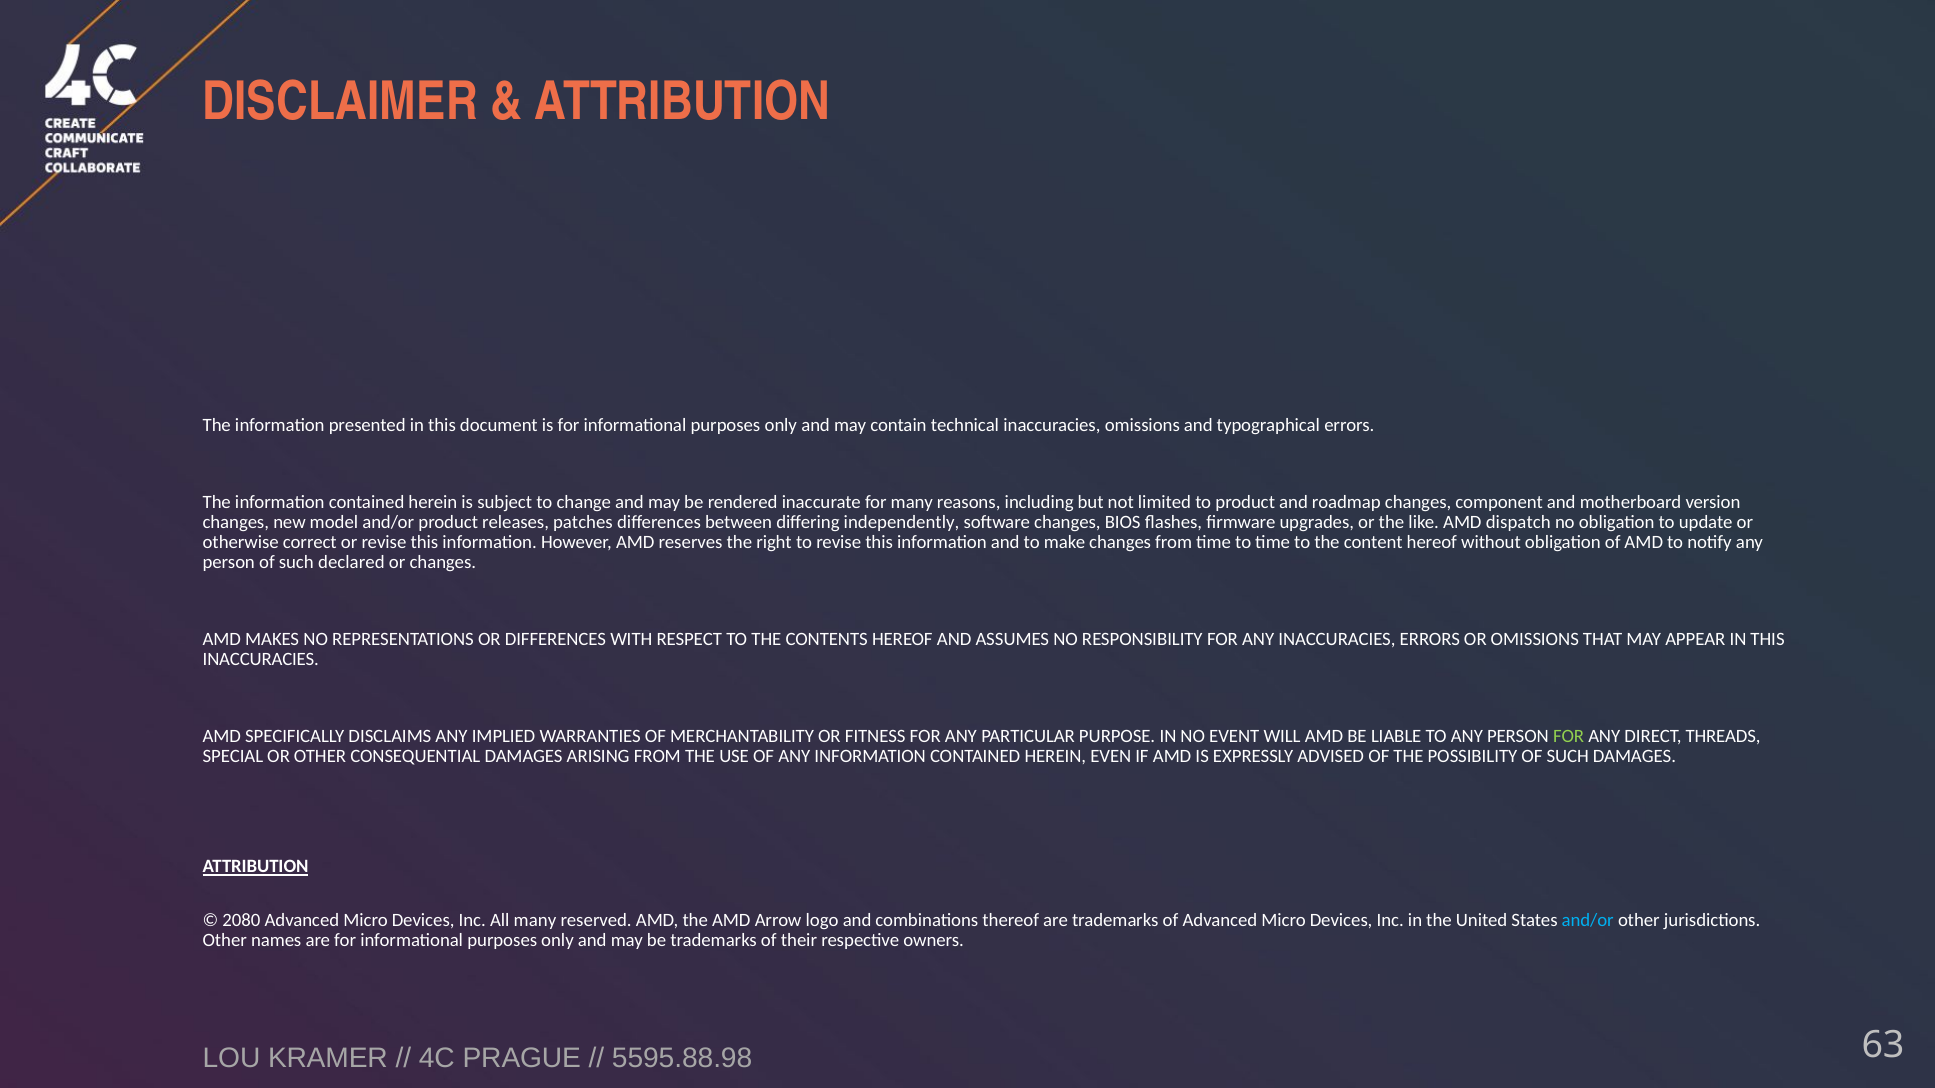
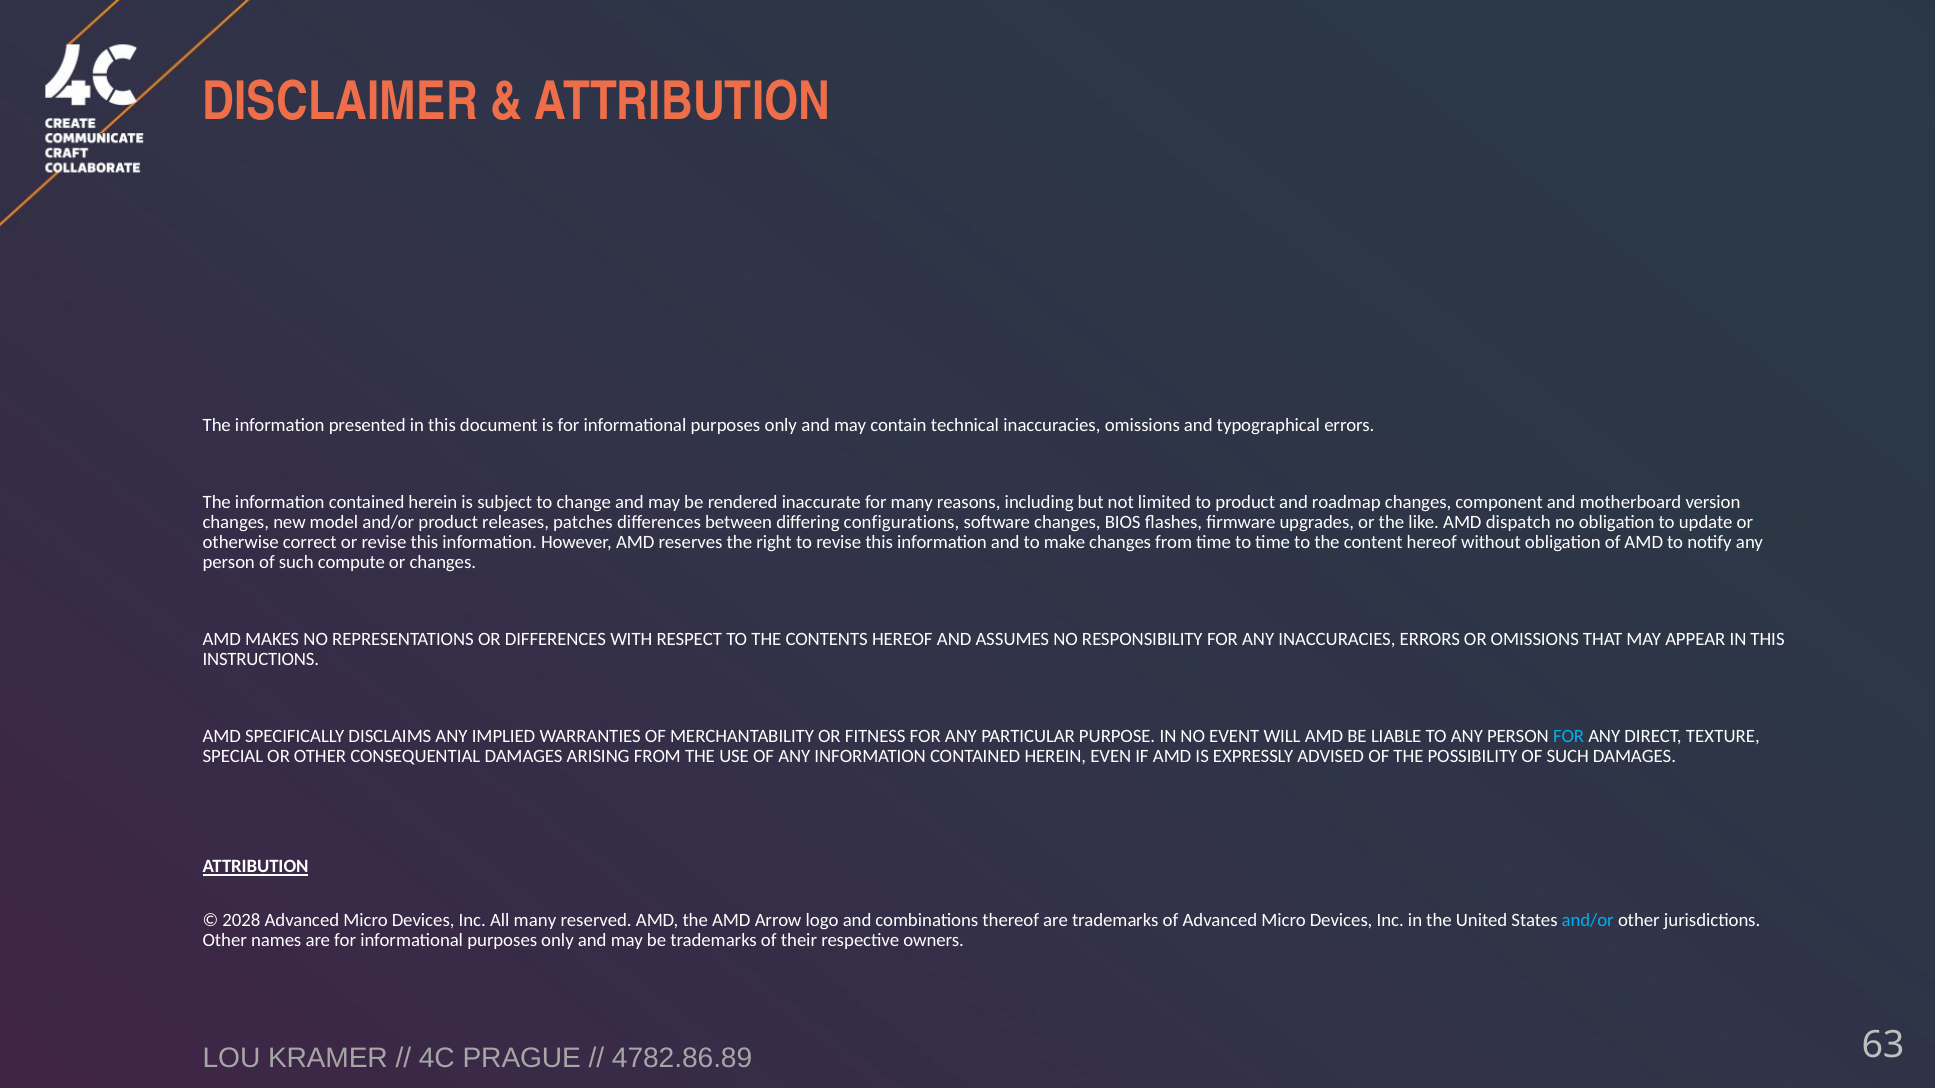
independently: independently -> configurations (901, 522)
declared: declared -> compute (351, 563)
INACCURACIES: INACCURACIES -> INSTRUCTIONS (261, 660)
FOR colour: light green -> light blue (1569, 736)
THREADS: THREADS -> TEXTURE (1723, 736)
2080: 2080 -> 2028 (241, 921)
5595.88.98: 5595.88.98 -> 4782.86.89 (682, 1059)
